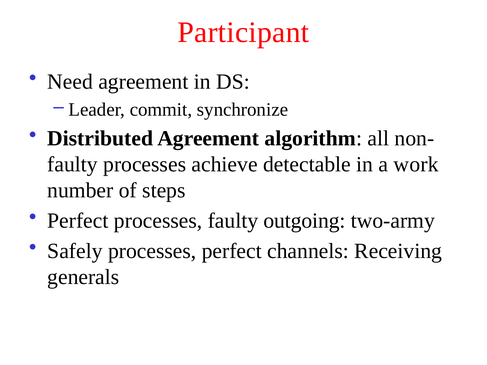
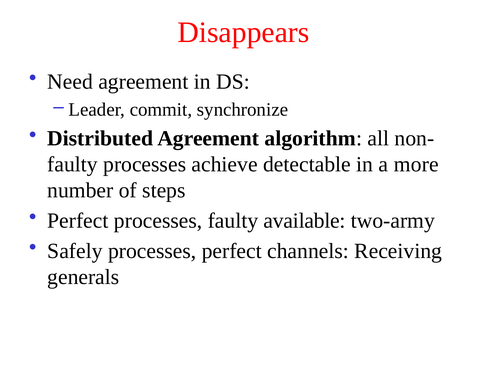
Participant: Participant -> Disappears (243, 33)
work: work -> more (416, 165)
outgoing: outgoing -> available (305, 221)
